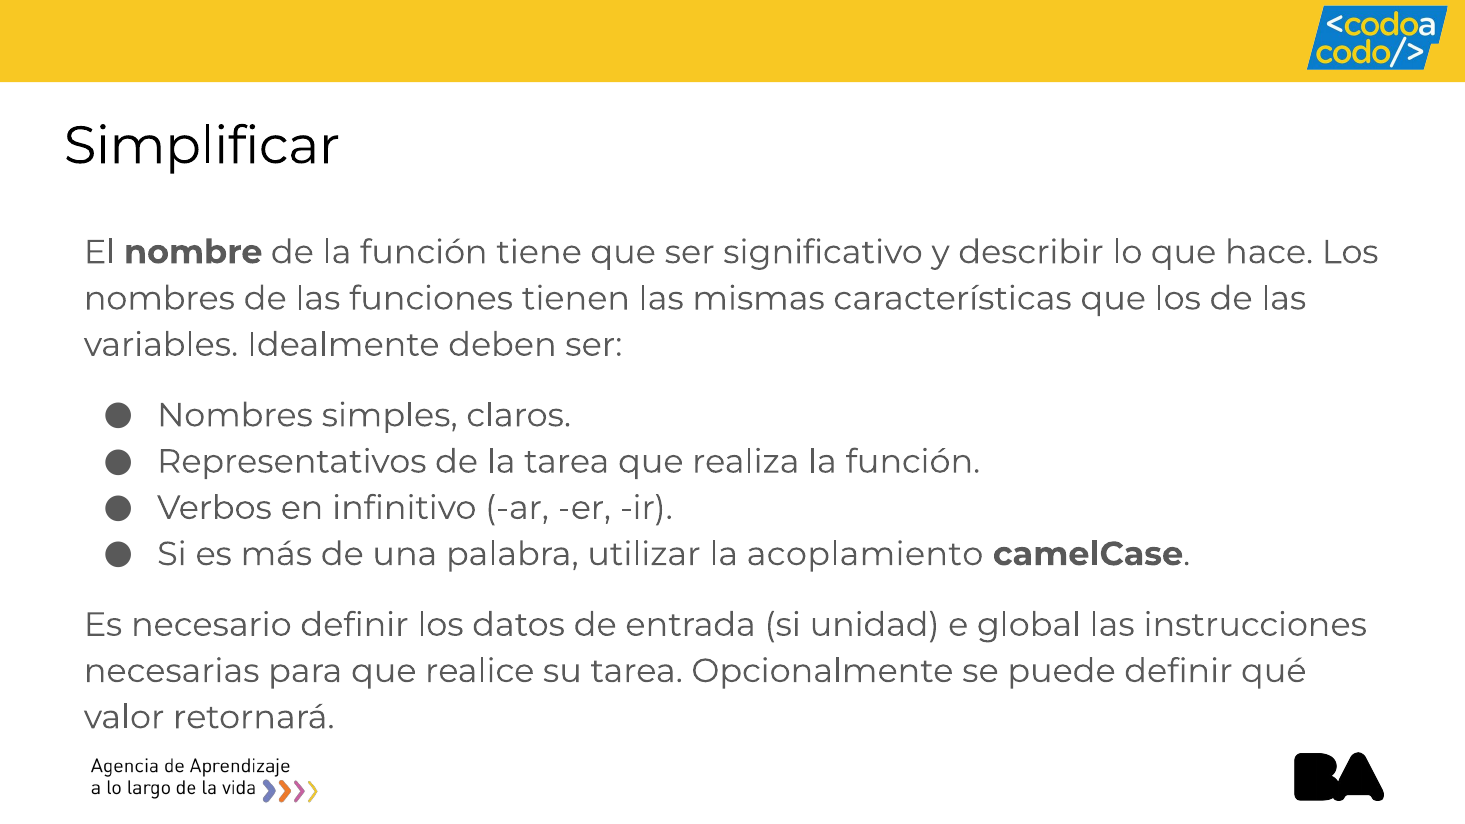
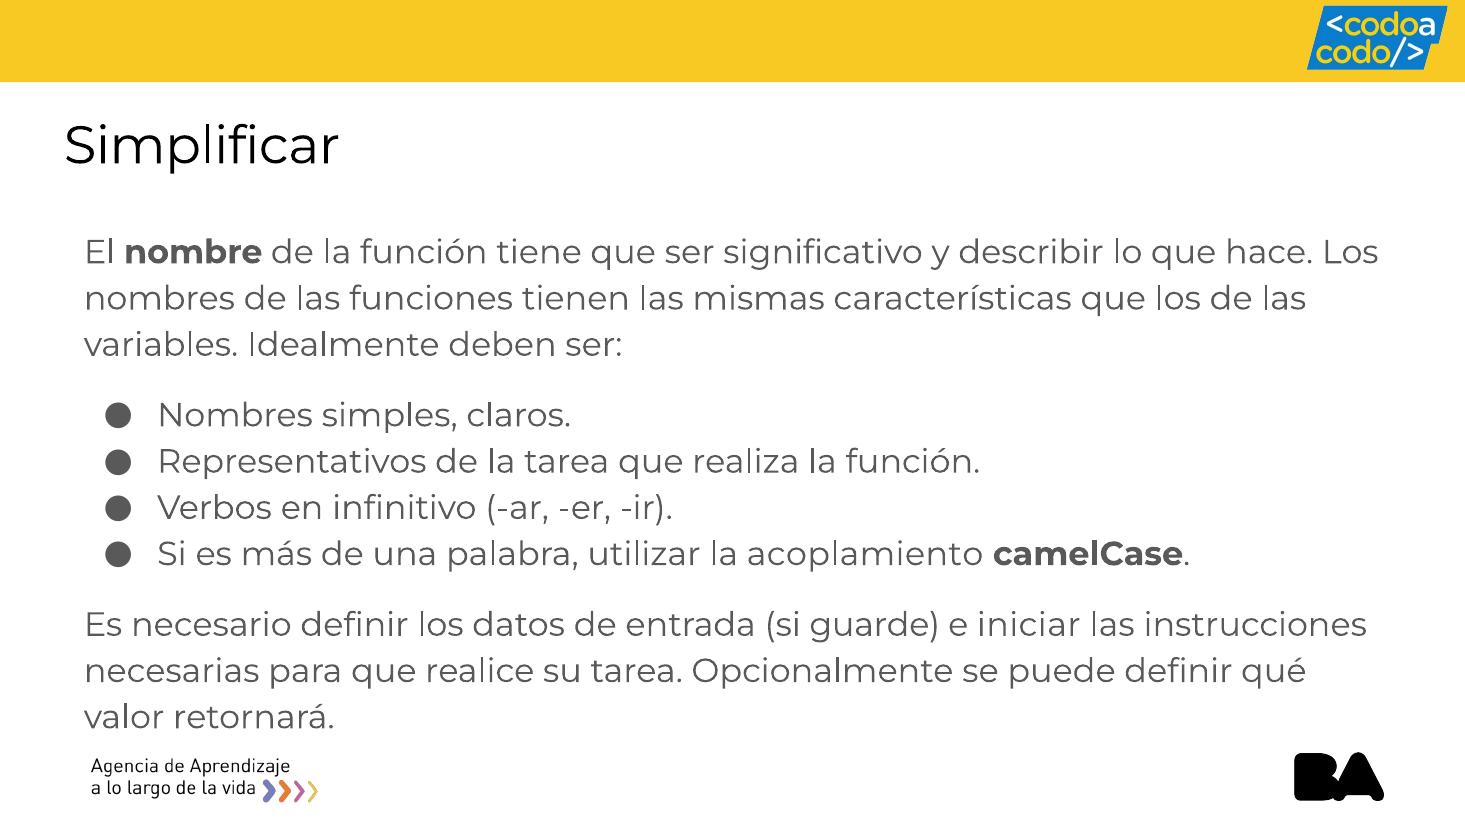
unidad: unidad -> guarde (875, 625)
global: global -> iniciar (1029, 625)
